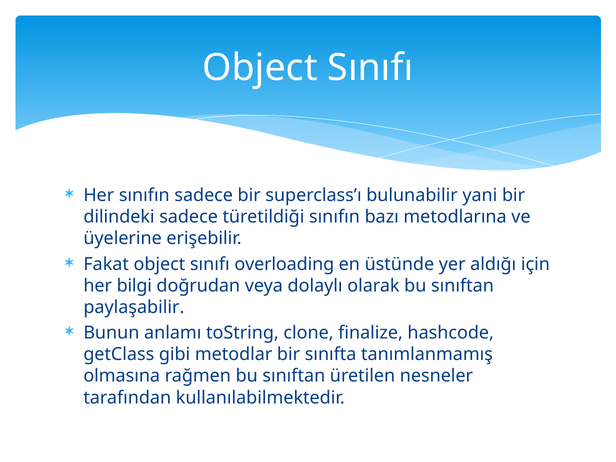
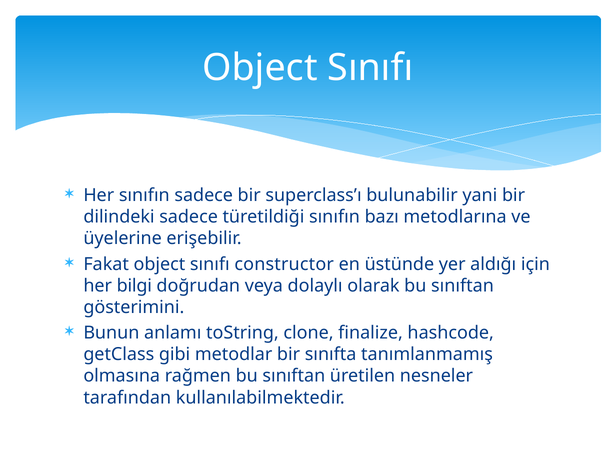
overloading: overloading -> constructor (284, 264)
paylaşabilir: paylaşabilir -> gösterimini (134, 307)
